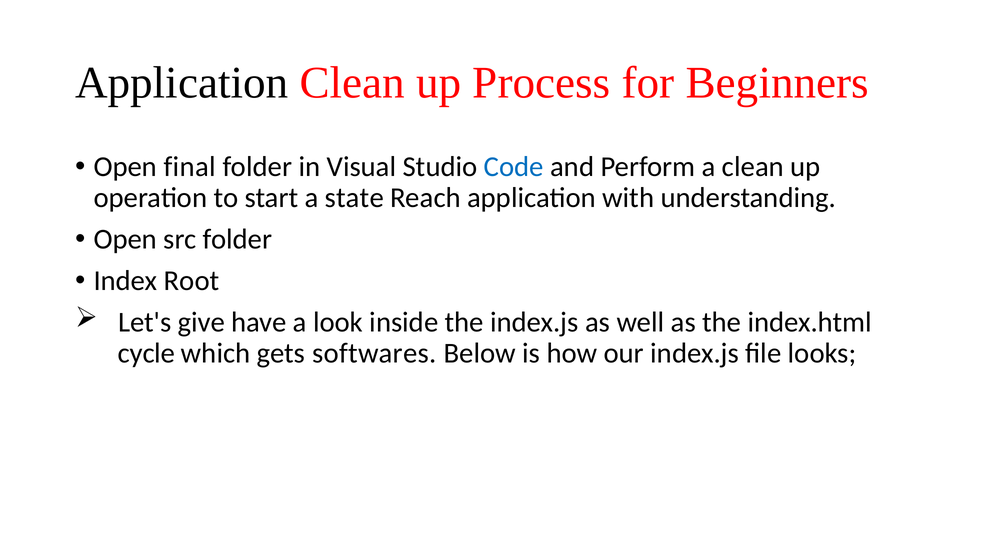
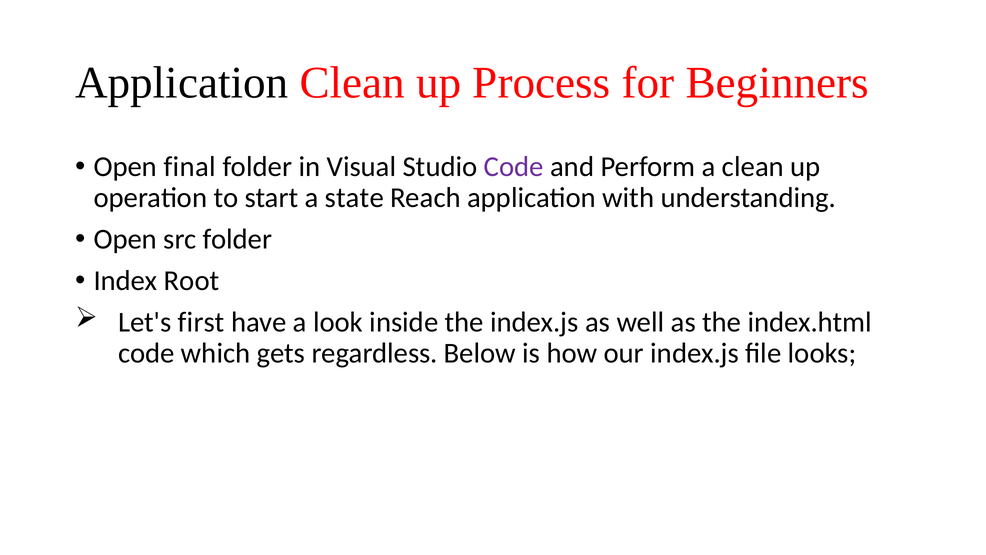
Code colour: blue -> purple (514, 167)
give: give -> first (201, 322)
cycle: cycle -> code (146, 353)
softwares: softwares -> regardless (375, 353)
